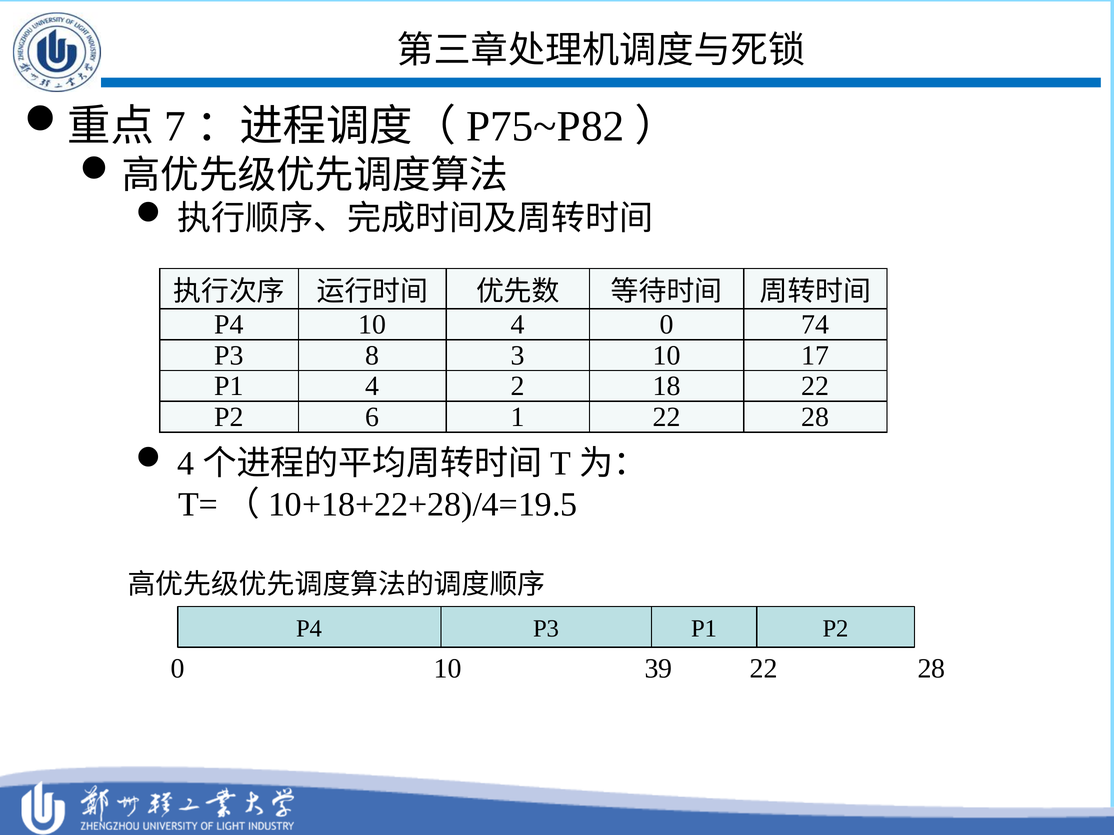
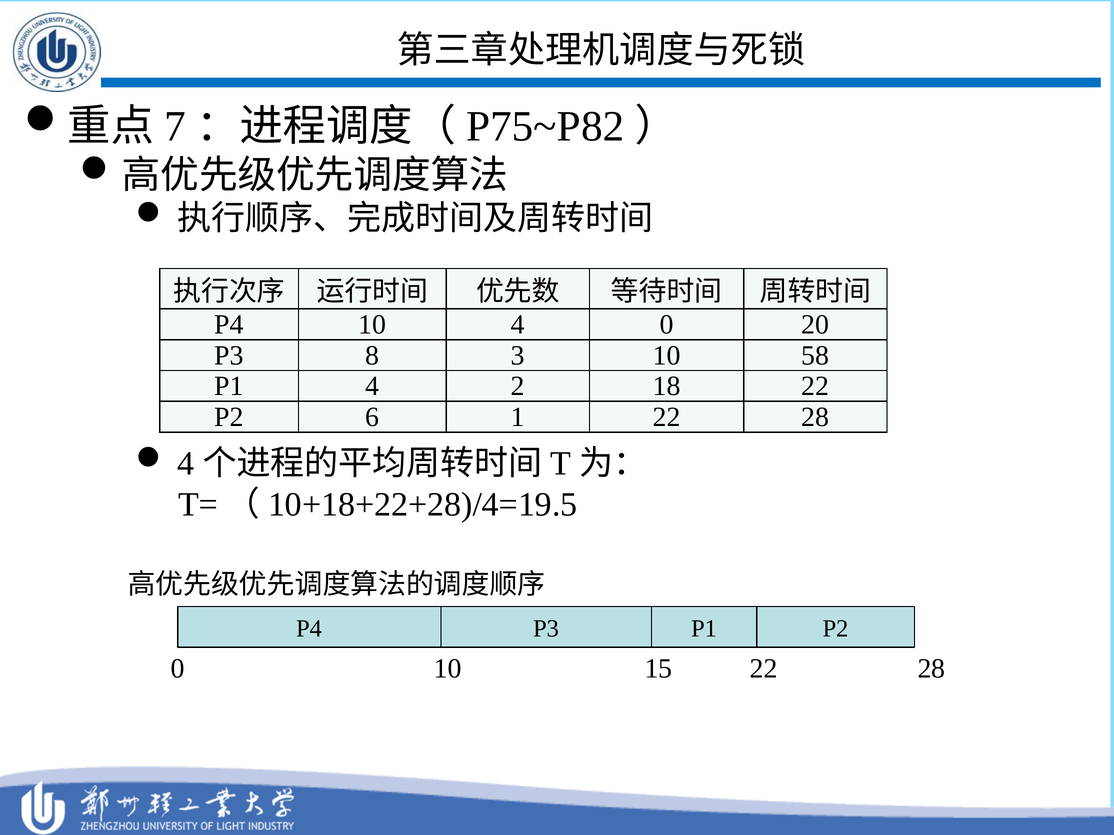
74: 74 -> 20 (815, 325)
17: 17 -> 58 (815, 356)
39: 39 -> 15 (658, 669)
